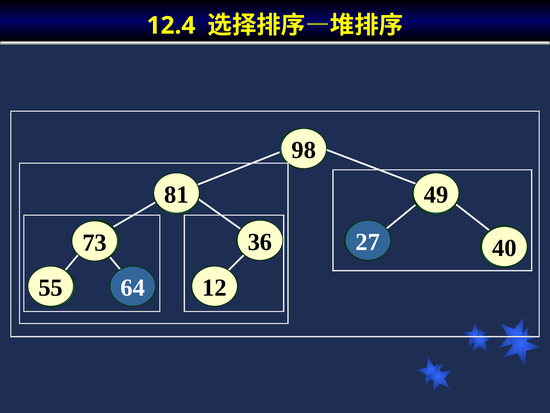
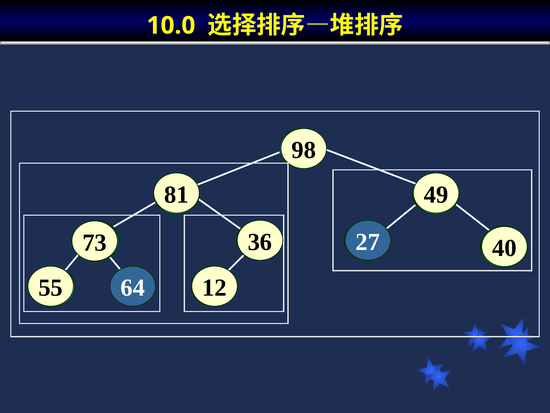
12.4: 12.4 -> 10.0 (171, 25)
